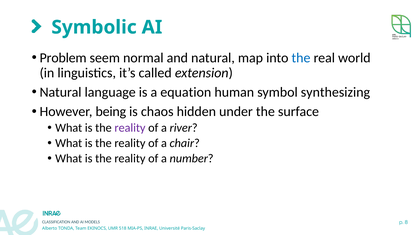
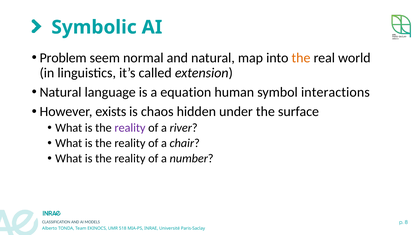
the colour: blue -> orange (301, 58)
synthesizing: synthesizing -> interactions (335, 92)
being: being -> exists (111, 111)
